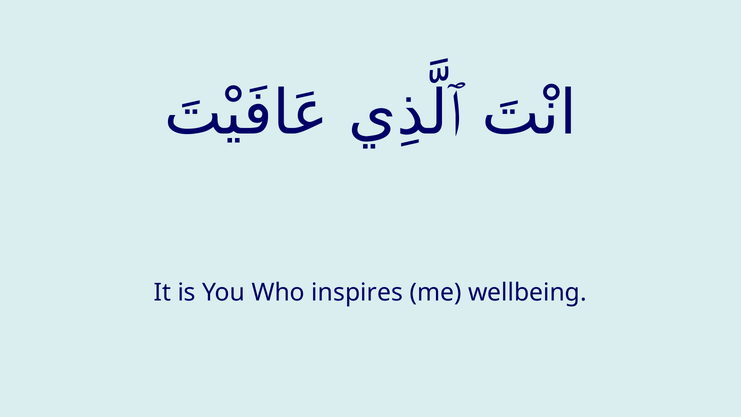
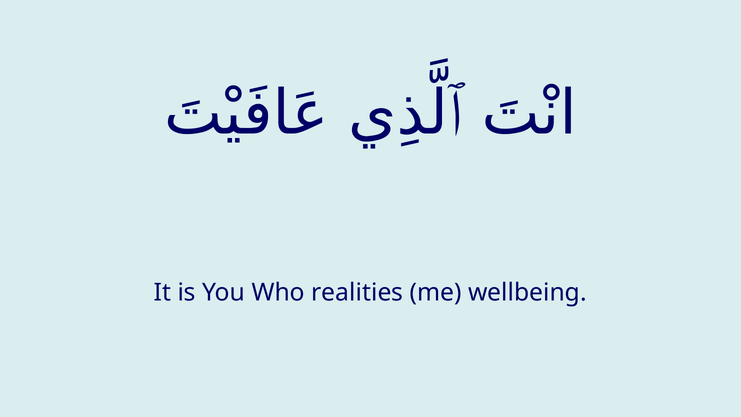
inspires: inspires -> realities (357, 293)
